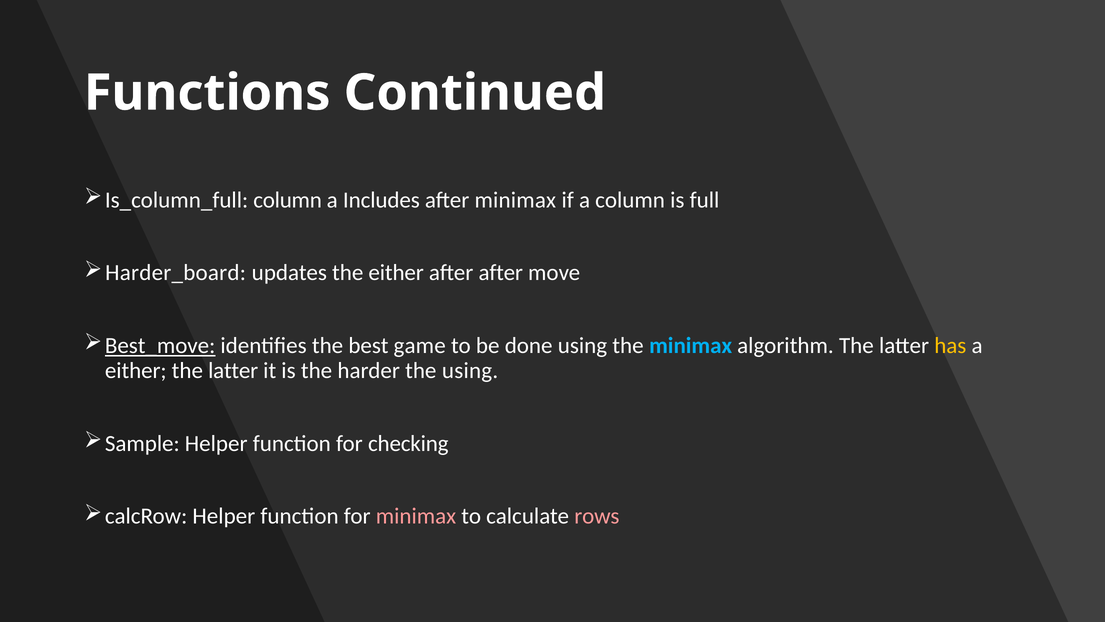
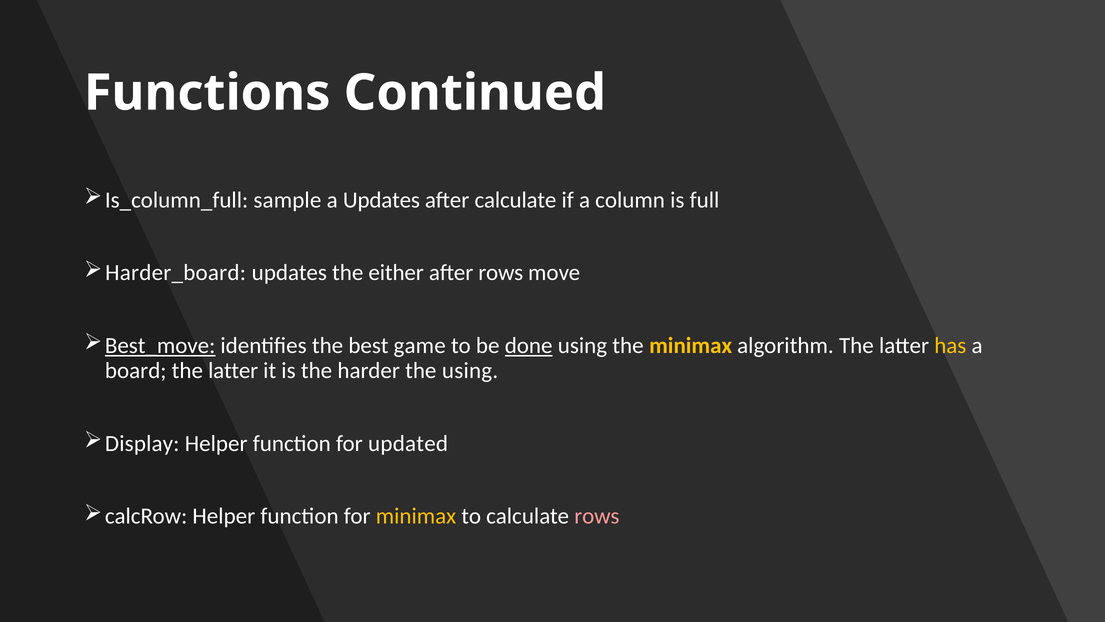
Is_column_full column: column -> sample (287, 200)
a Includes: Includes -> Updates (381, 200)
after minimax: minimax -> calculate (515, 200)
after after: after -> rows (501, 273)
done underline: none -> present (529, 345)
minimax colour: light blue -> yellow (691, 345)
either: either -> board (136, 370)
Sample: Sample -> Display (142, 443)
checking: checking -> updated (408, 443)
minimax colour: pink -> yellow (416, 516)
